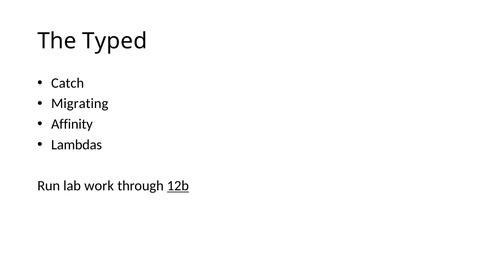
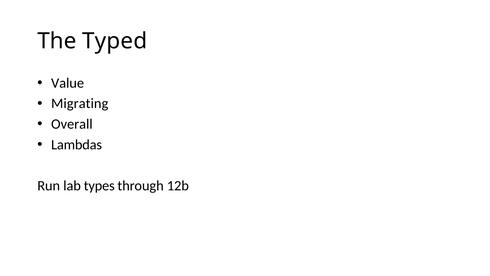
Catch: Catch -> Value (68, 83)
Affinity: Affinity -> Overall (72, 124)
work: work -> types (99, 186)
12b underline: present -> none (178, 186)
